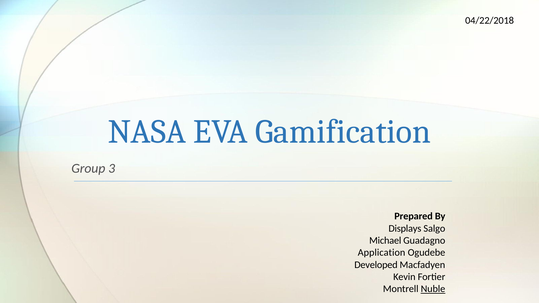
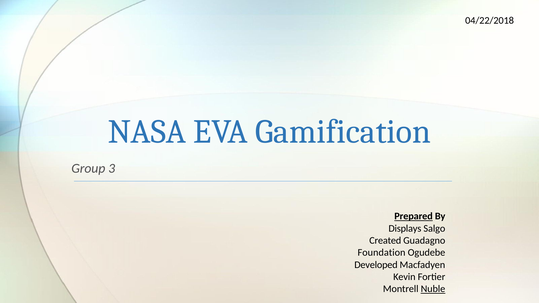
Prepared underline: none -> present (414, 216)
Michael: Michael -> Created (385, 241)
Application: Application -> Foundation (382, 253)
